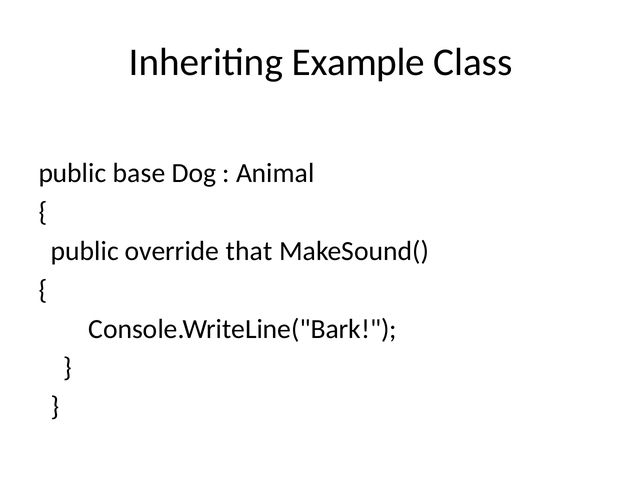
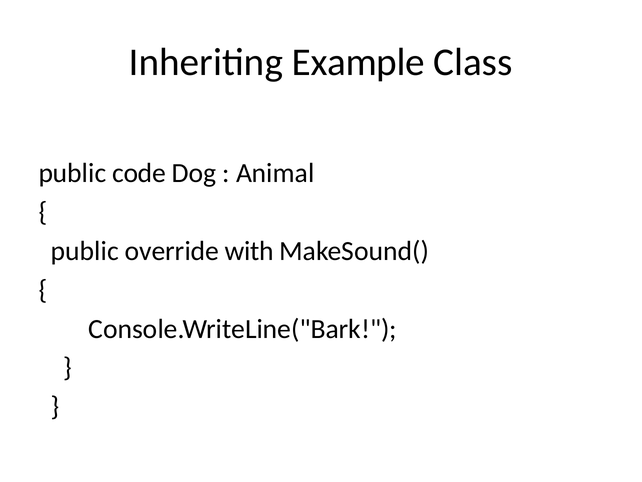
base: base -> code (139, 173)
that: that -> with (249, 251)
